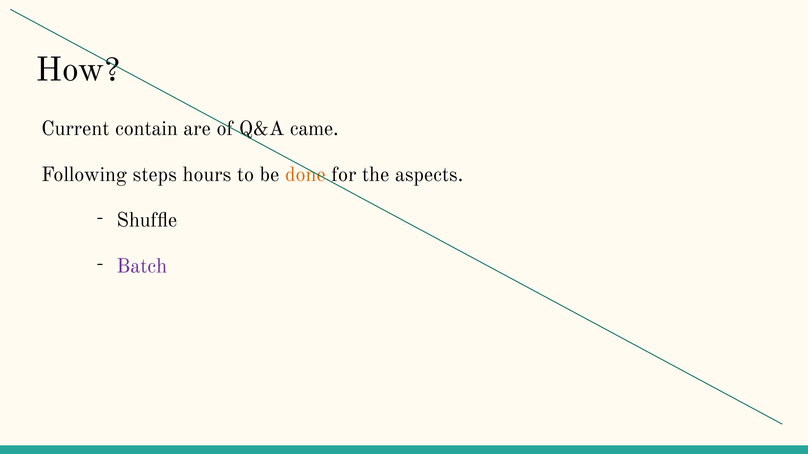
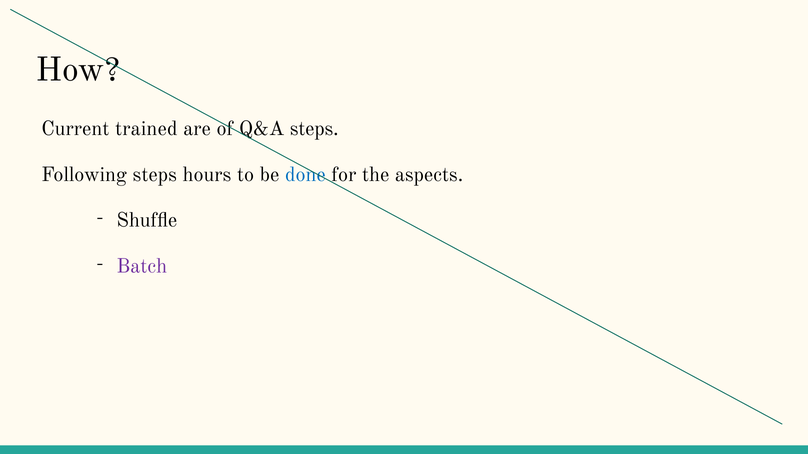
contain: contain -> trained (146, 129)
Q&A came: came -> steps (314, 129)
done colour: orange -> blue (305, 175)
